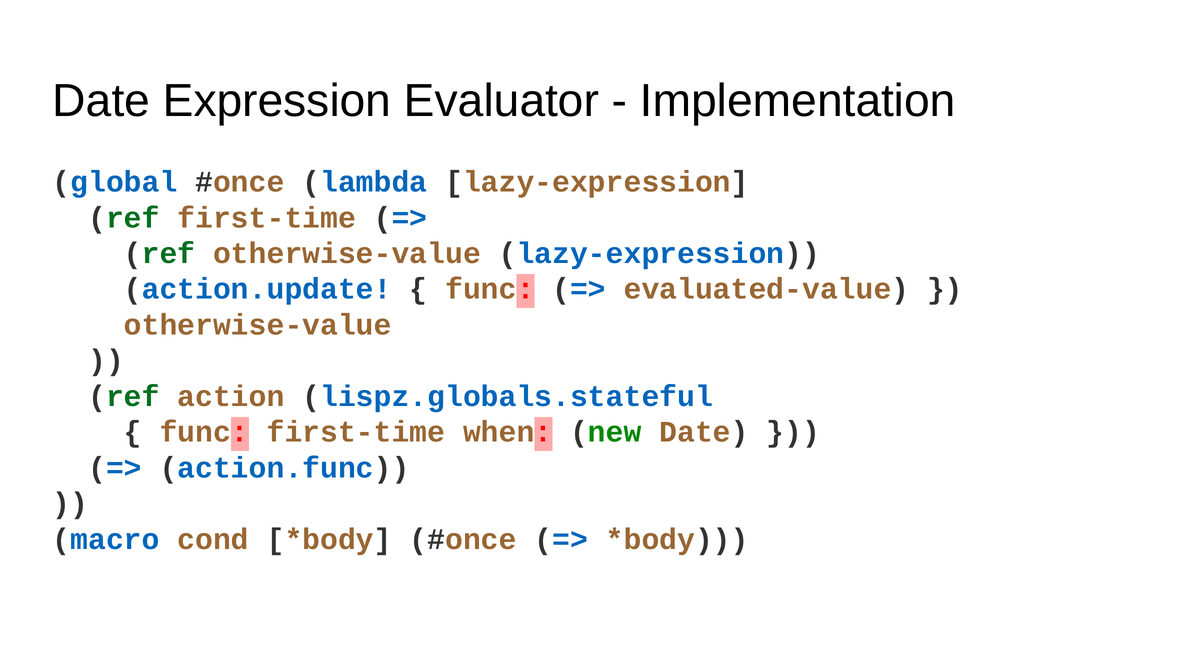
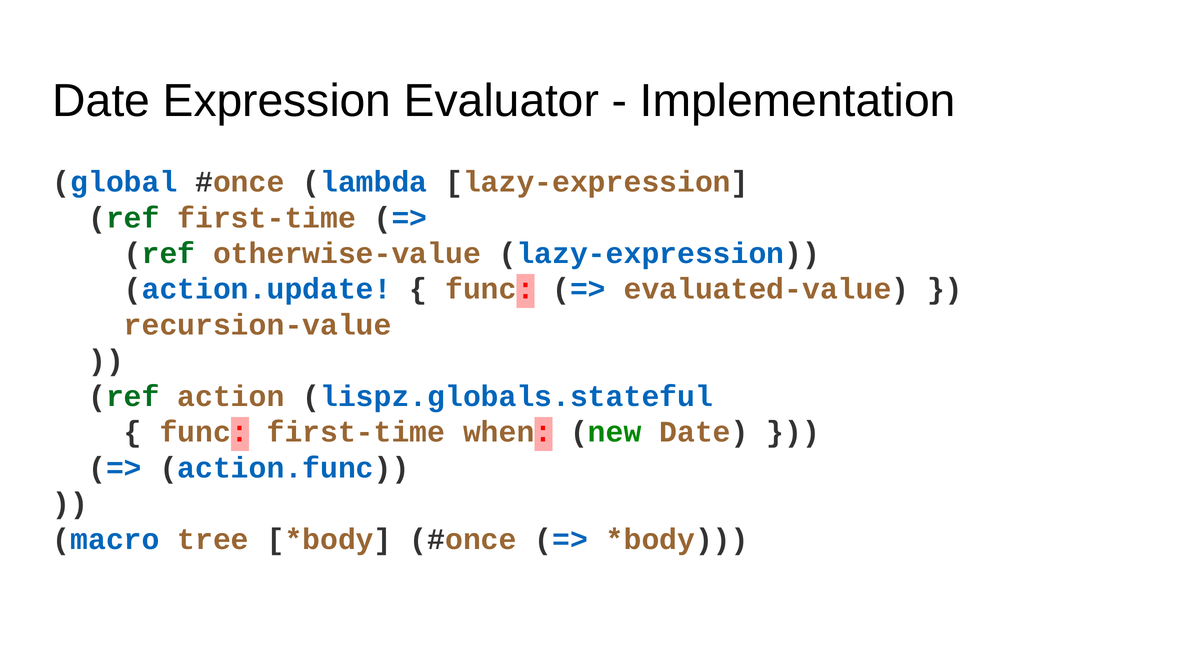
otherwise-value: otherwise-value -> recursion-value (258, 325)
cond: cond -> tree (213, 539)
